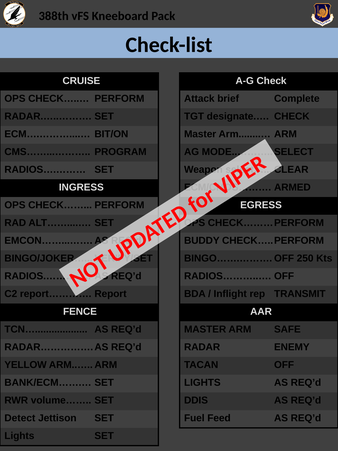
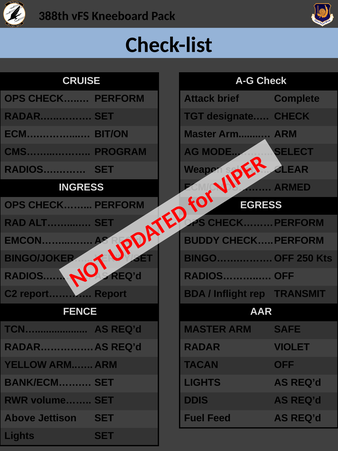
ENEMY: ENEMY -> VIOLET (292, 347)
Detect: Detect -> Above (20, 418)
